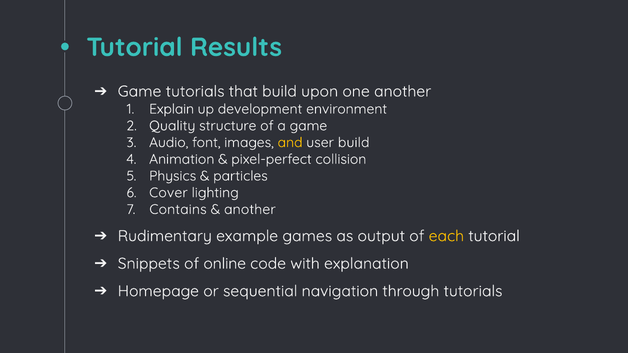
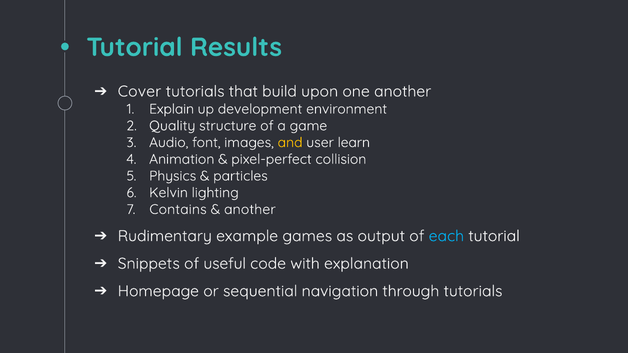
Game: Game -> Cover (139, 91)
user build: build -> learn (354, 143)
Cover: Cover -> Kelvin (168, 193)
each colour: yellow -> light blue (446, 236)
online: online -> useful (225, 264)
